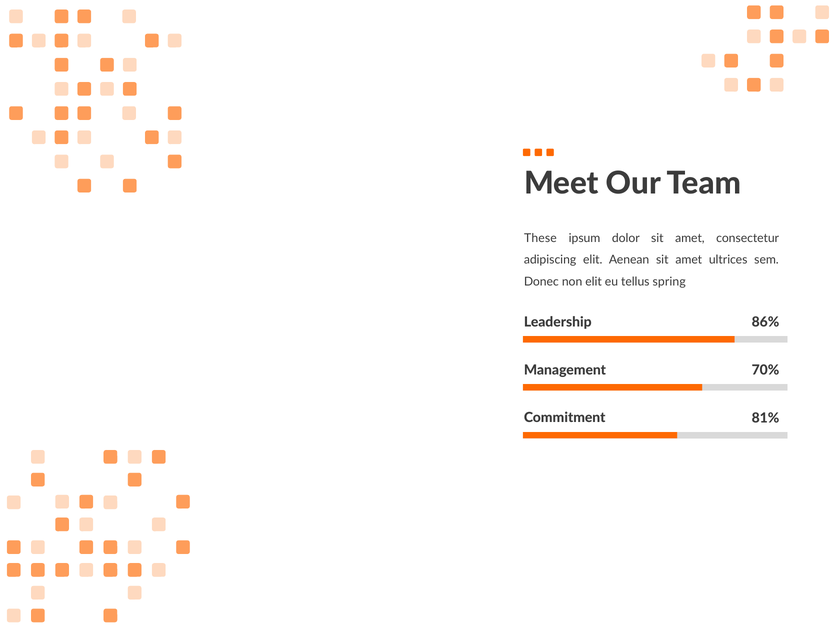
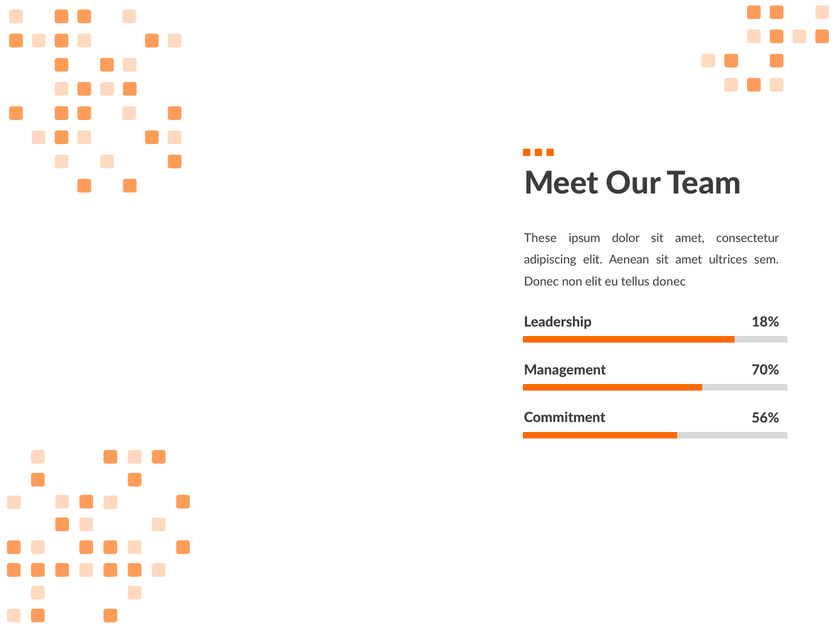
tellus spring: spring -> donec (669, 282)
86%: 86% -> 18% (765, 322)
81%: 81% -> 56% (765, 418)
